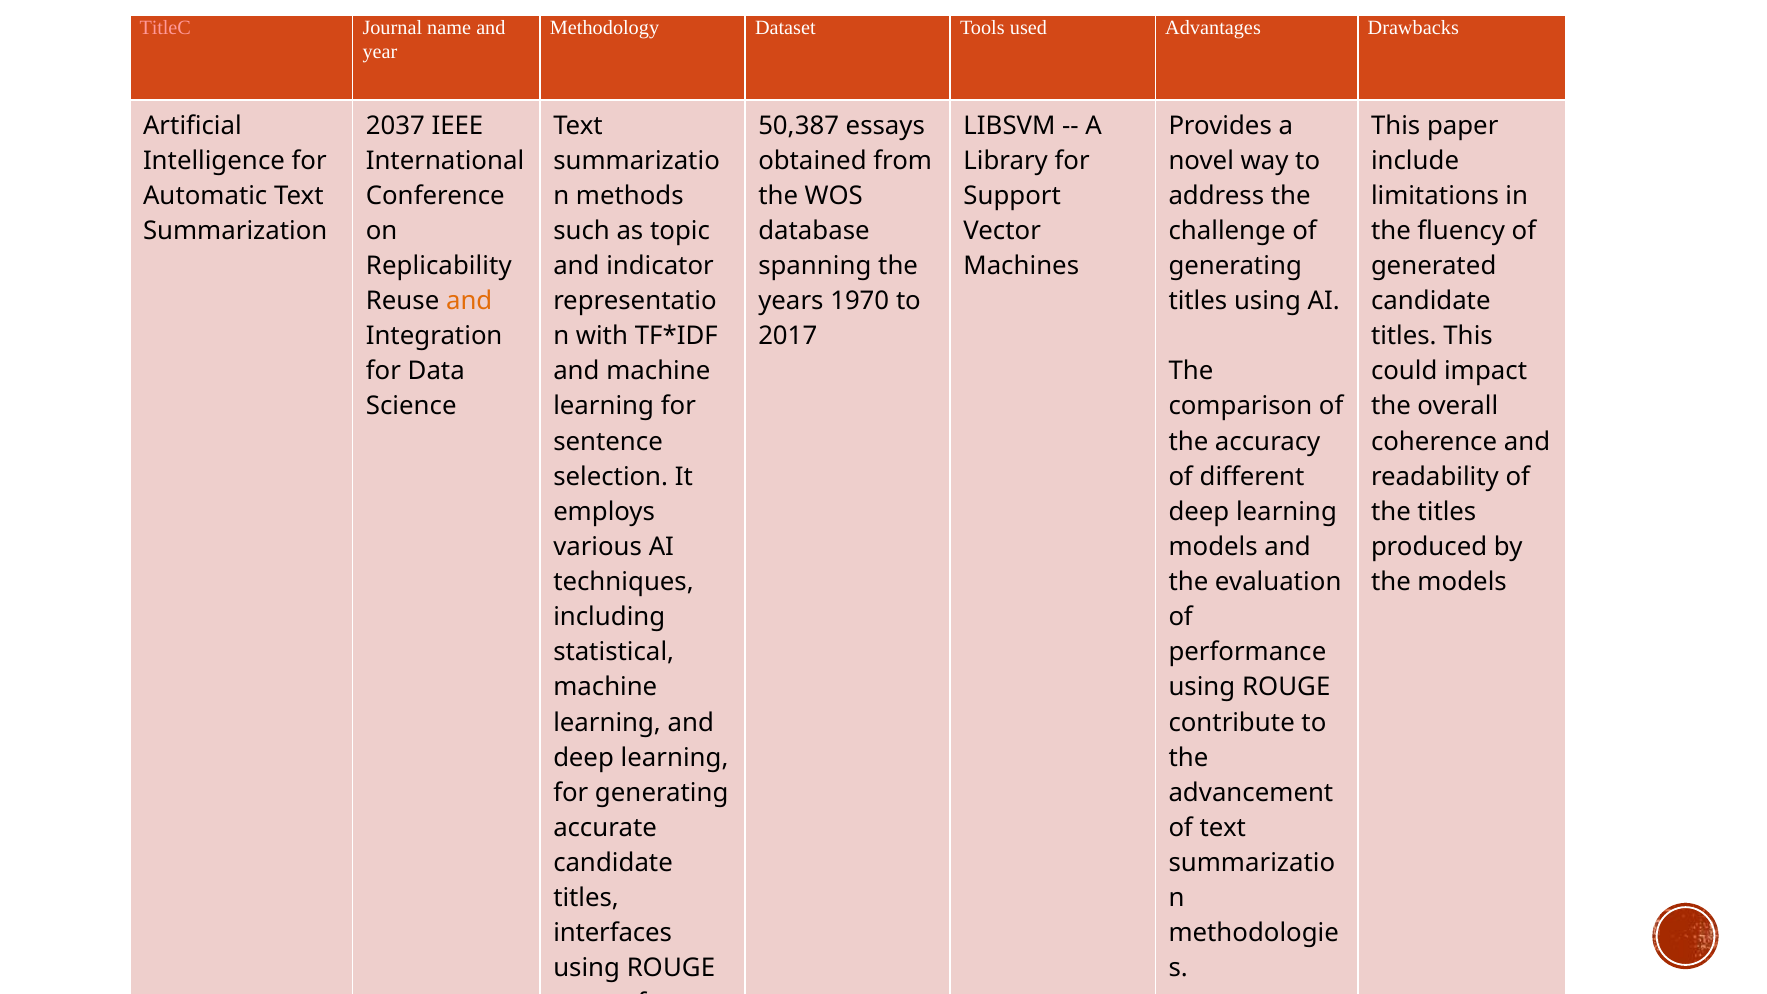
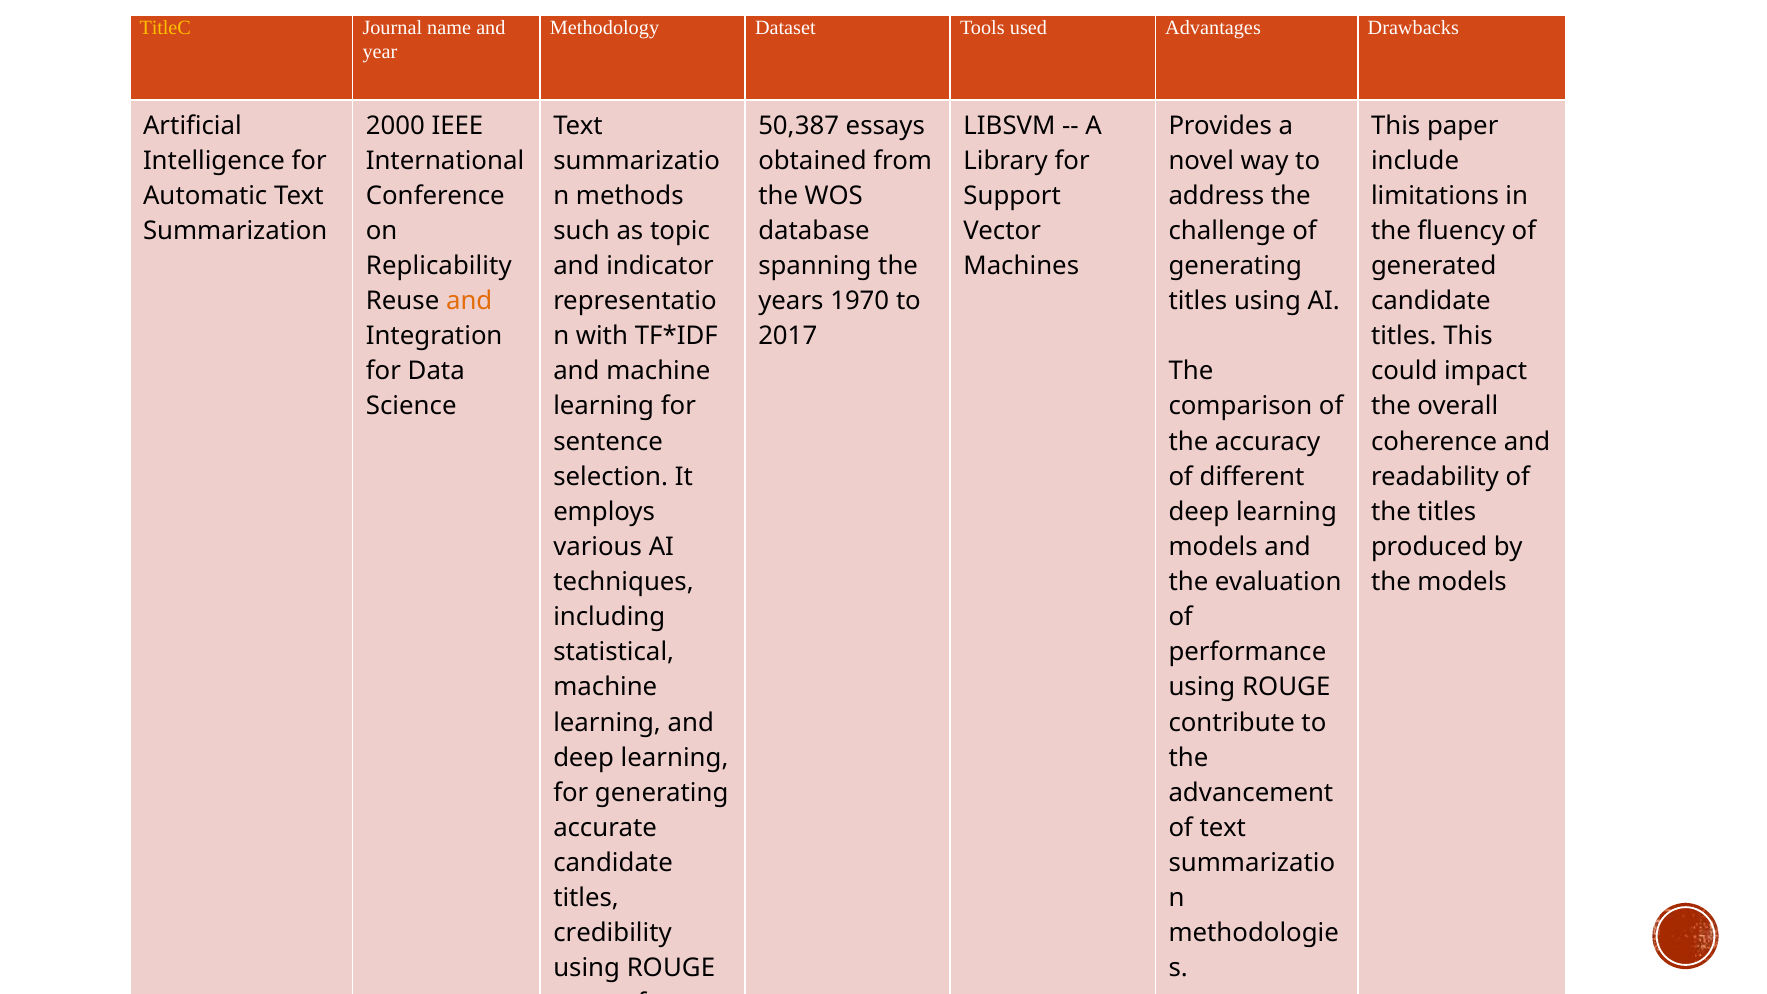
TitleC colour: pink -> yellow (165, 28)
2037: 2037 -> 2000 (395, 126)
interfaces: interfaces -> credibility (613, 933)
